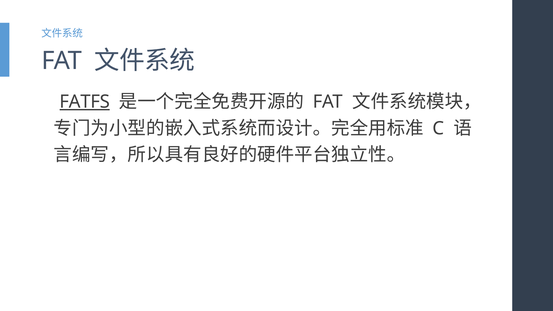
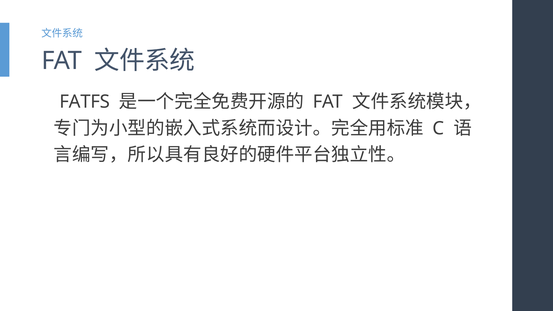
FATFS underline: present -> none (85, 102)
